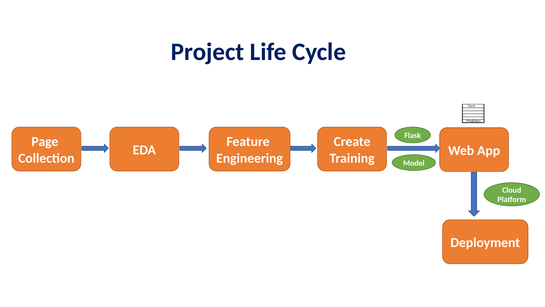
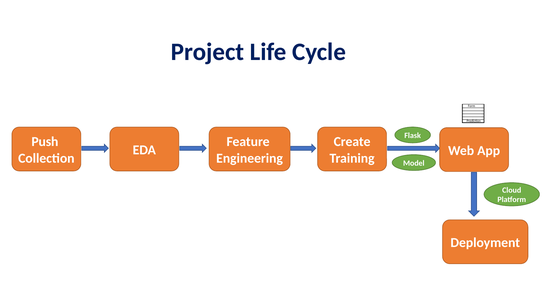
Page: Page -> Push (45, 142)
